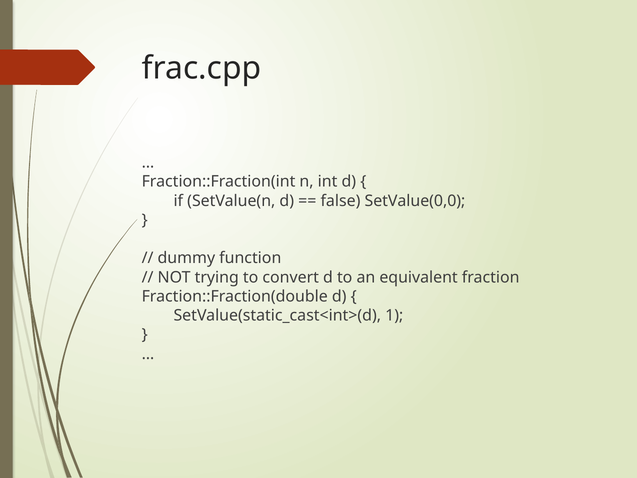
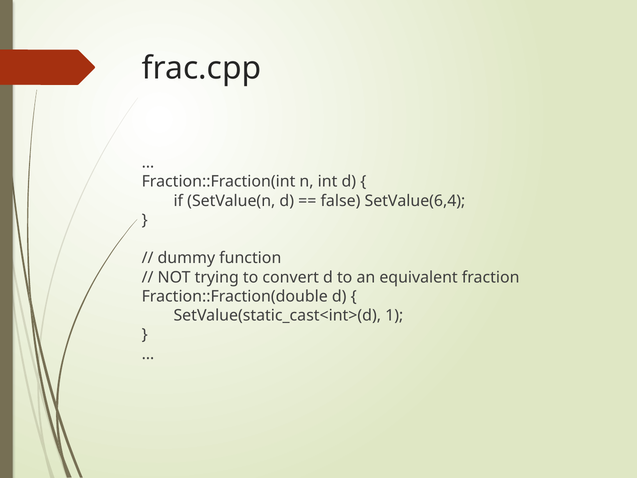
SetValue(0,0: SetValue(0,0 -> SetValue(6,4 (415, 201)
